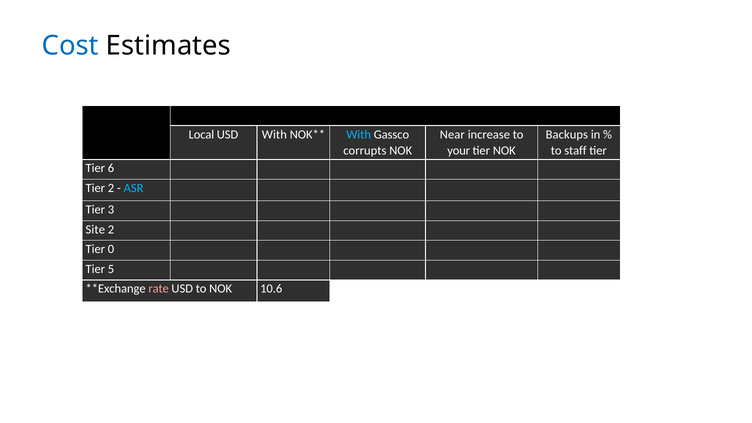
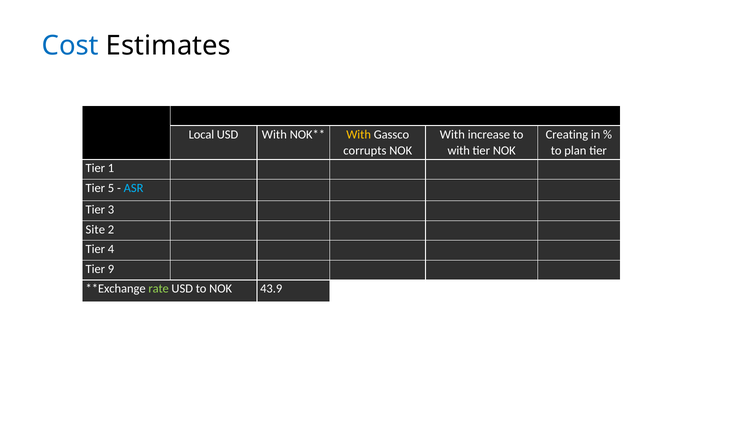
With colour: light blue -> yellow (359, 134)
Near: Near -> With (452, 134)
Backups: Backups -> Creating (567, 134)
your: your -> with (459, 151)
staff: staff -> plan (575, 151)
6: 6 -> 1 (111, 168)
Tier 2: 2 -> 5 (111, 188)
0: 0 -> 4 (111, 249)
5: 5 -> 9 (111, 269)
rate colour: pink -> light green (159, 289)
10.6: 10.6 -> 43.9 (271, 289)
